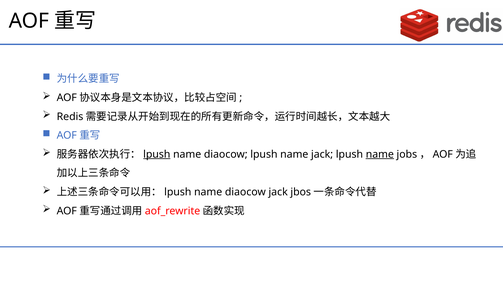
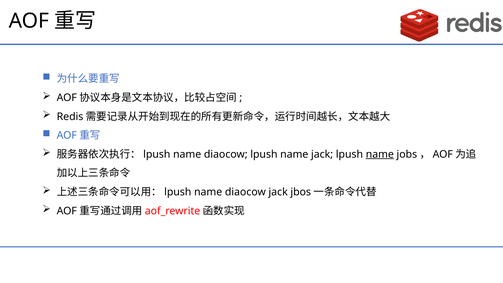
lpush underline: present -> none (157, 154)
